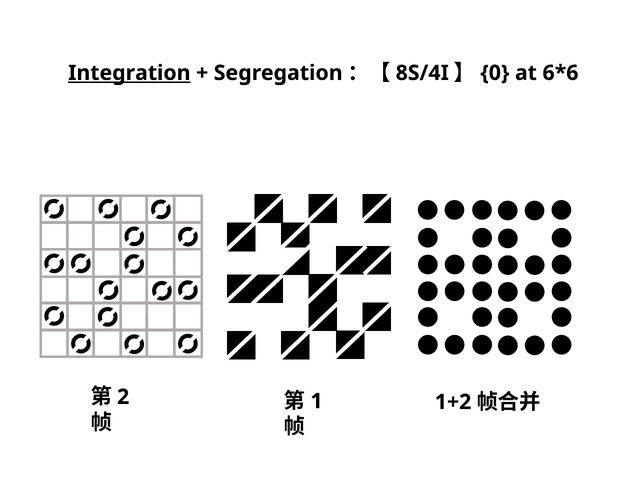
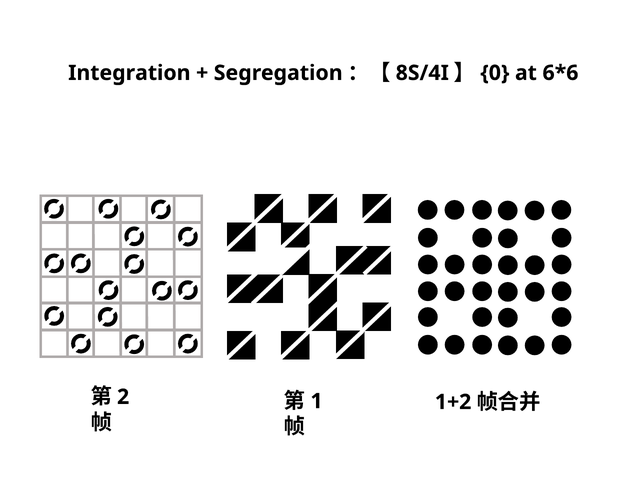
Integration underline: present -> none (129, 73)
